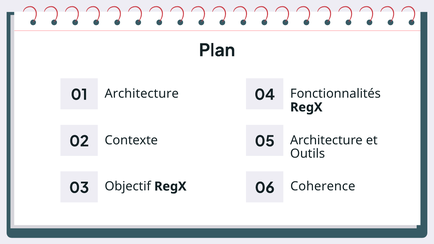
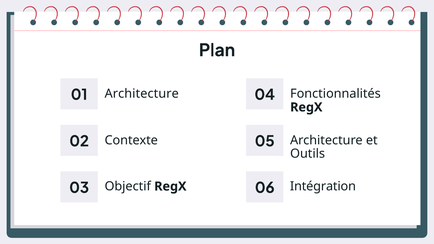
Coherence: Coherence -> Intégration (323, 186)
